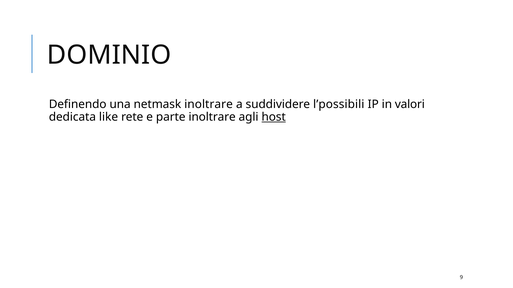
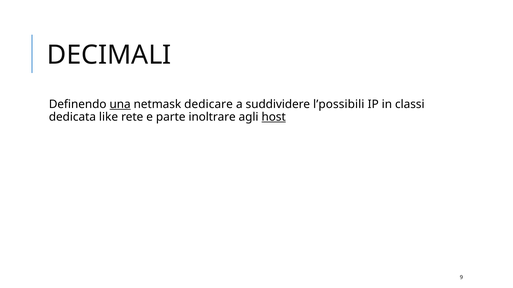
DOMINIO: DOMINIO -> DECIMALI (109, 55)
una underline: none -> present (120, 104)
netmask inoltrare: inoltrare -> dedicare (209, 104)
valori: valori -> classi (410, 104)
